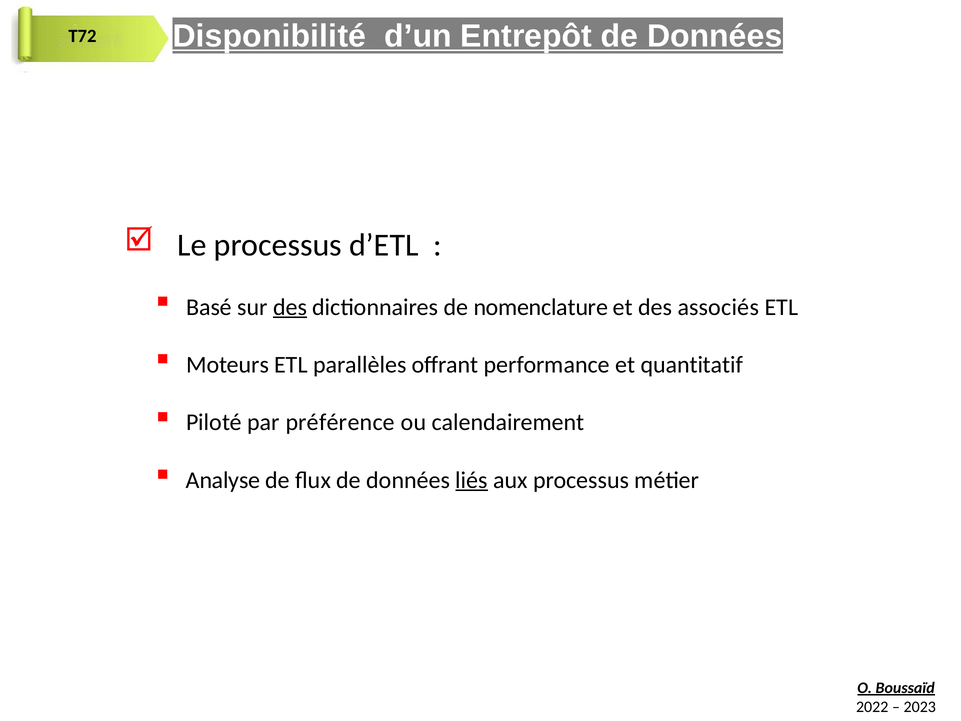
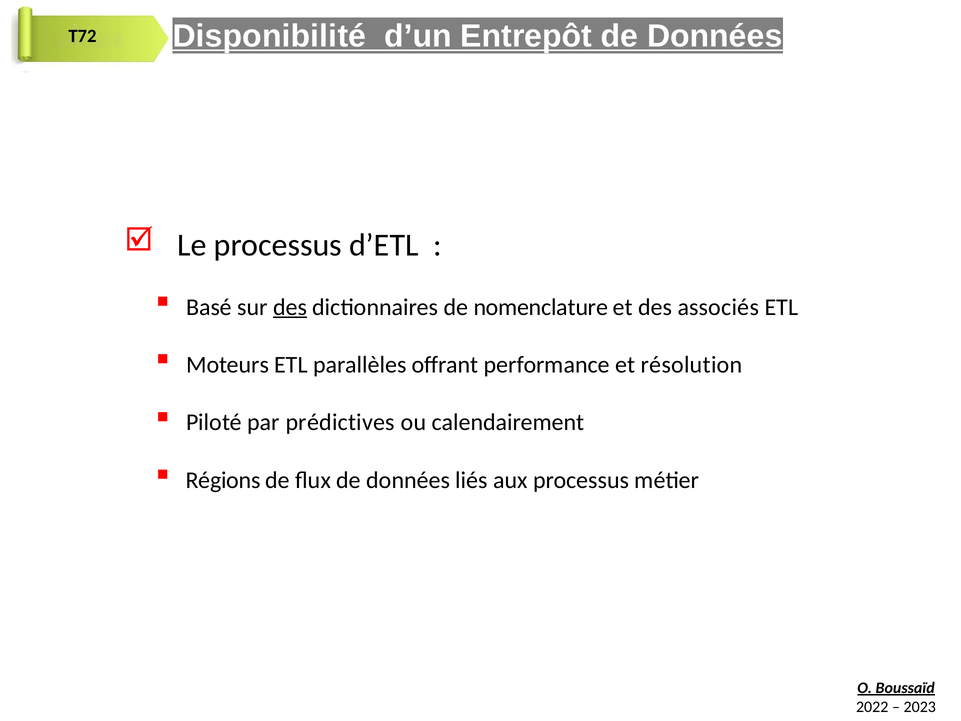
quantitatif: quantitatif -> résolution (692, 365)
préférence: préférence -> prédictives (340, 422)
Analyse: Analyse -> Régions (223, 480)
liés underline: present -> none (472, 480)
